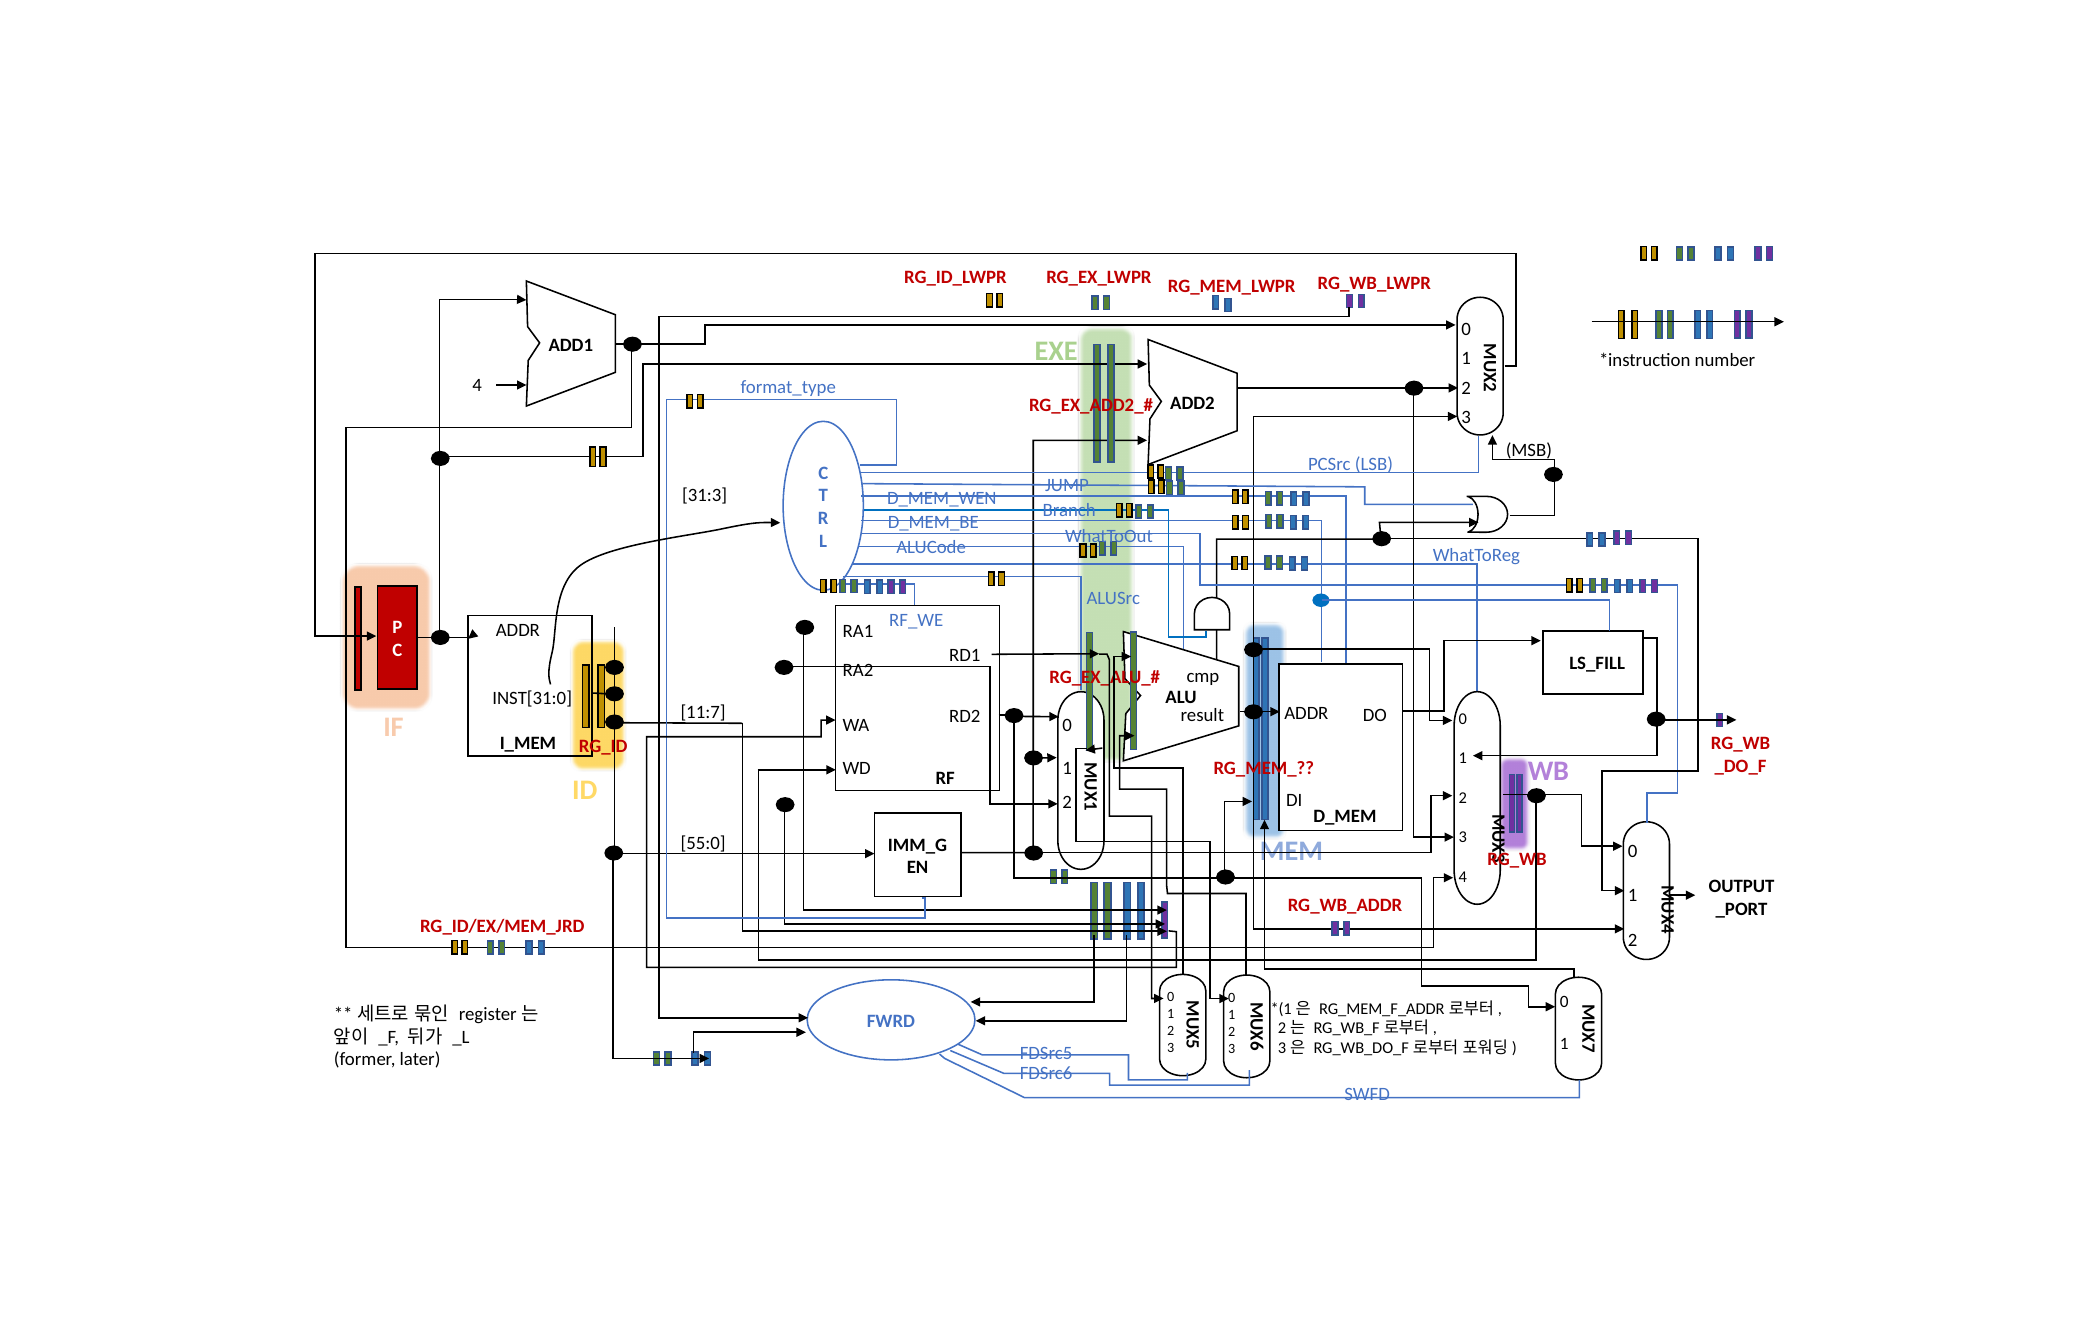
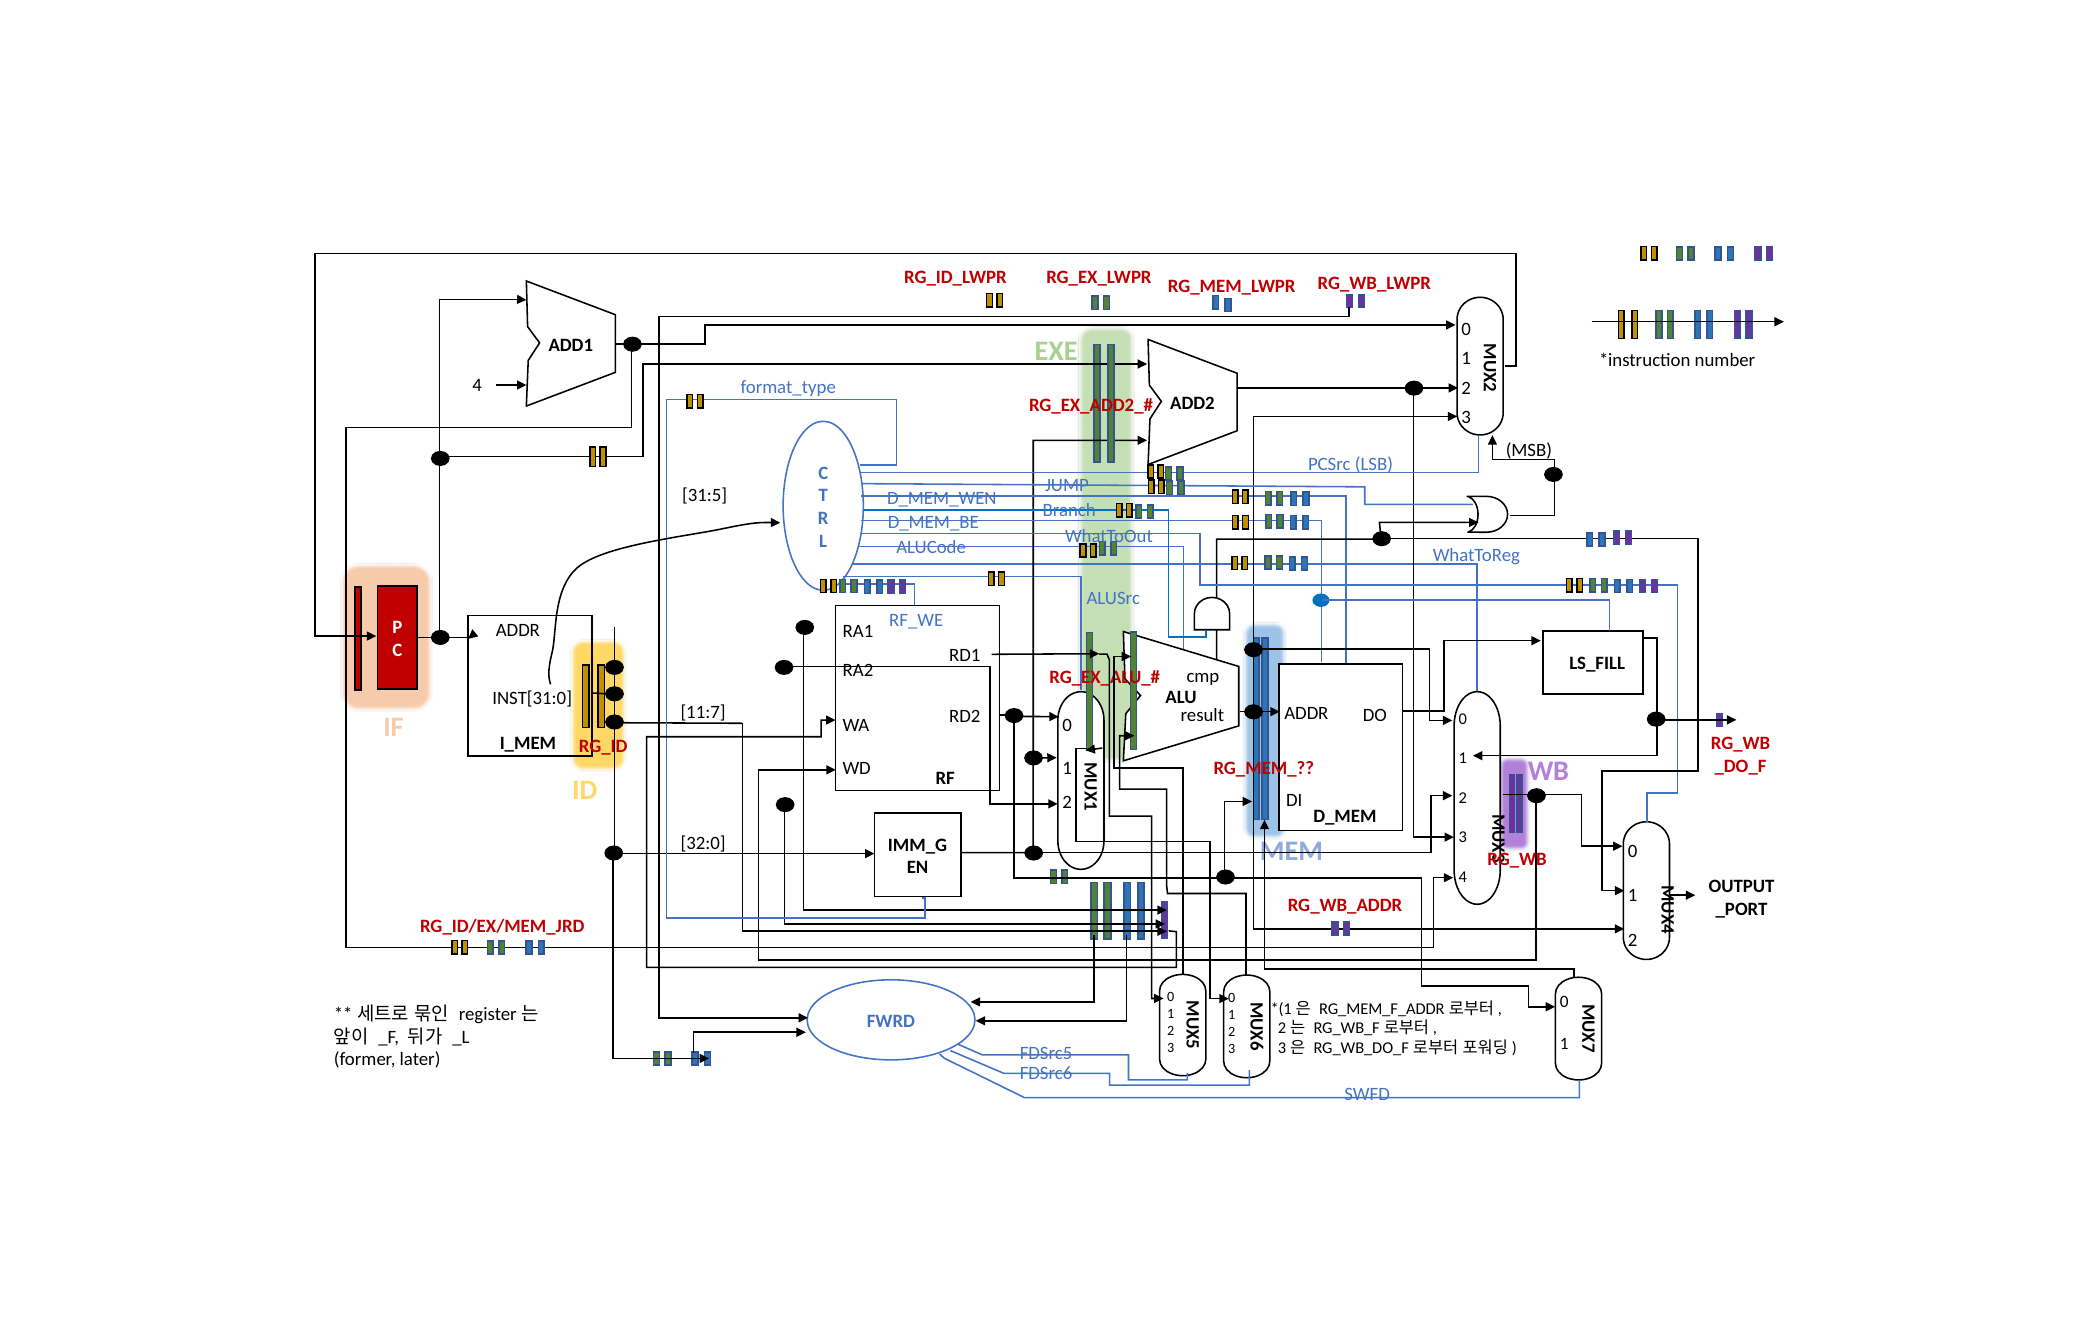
31:3: 31:3 -> 31:5 (705, 496)
55:0: 55:0 -> 32:0 (703, 843)
